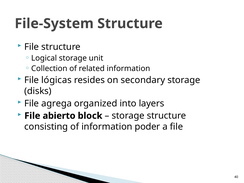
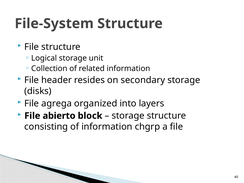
lógicas: lógicas -> header (57, 80)
poder: poder -> chgrp (147, 127)
